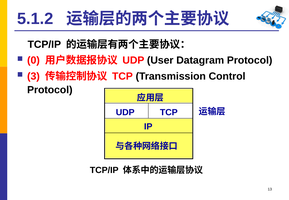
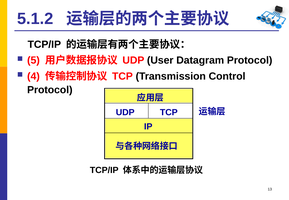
0: 0 -> 5 (33, 60)
3: 3 -> 4 (33, 76)
